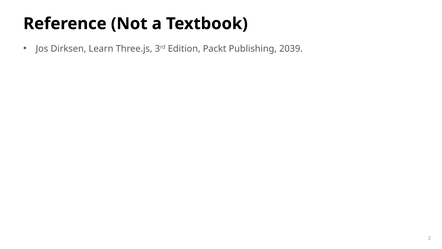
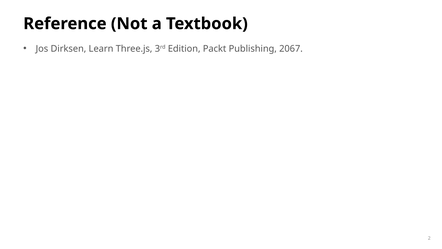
2039: 2039 -> 2067 (291, 49)
